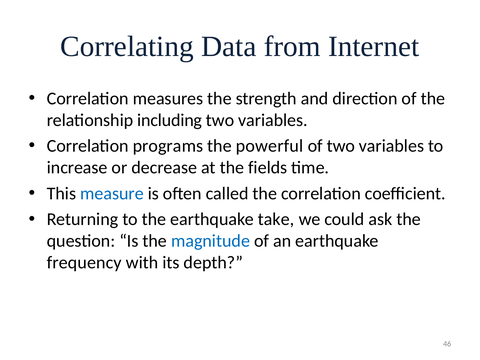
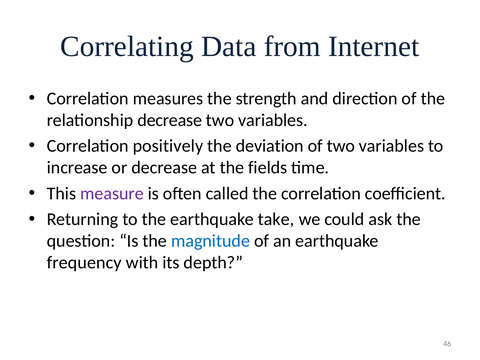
relationship including: including -> decrease (170, 120)
programs: programs -> positively (168, 146)
powerful: powerful -> deviation (270, 146)
measure colour: blue -> purple (112, 193)
